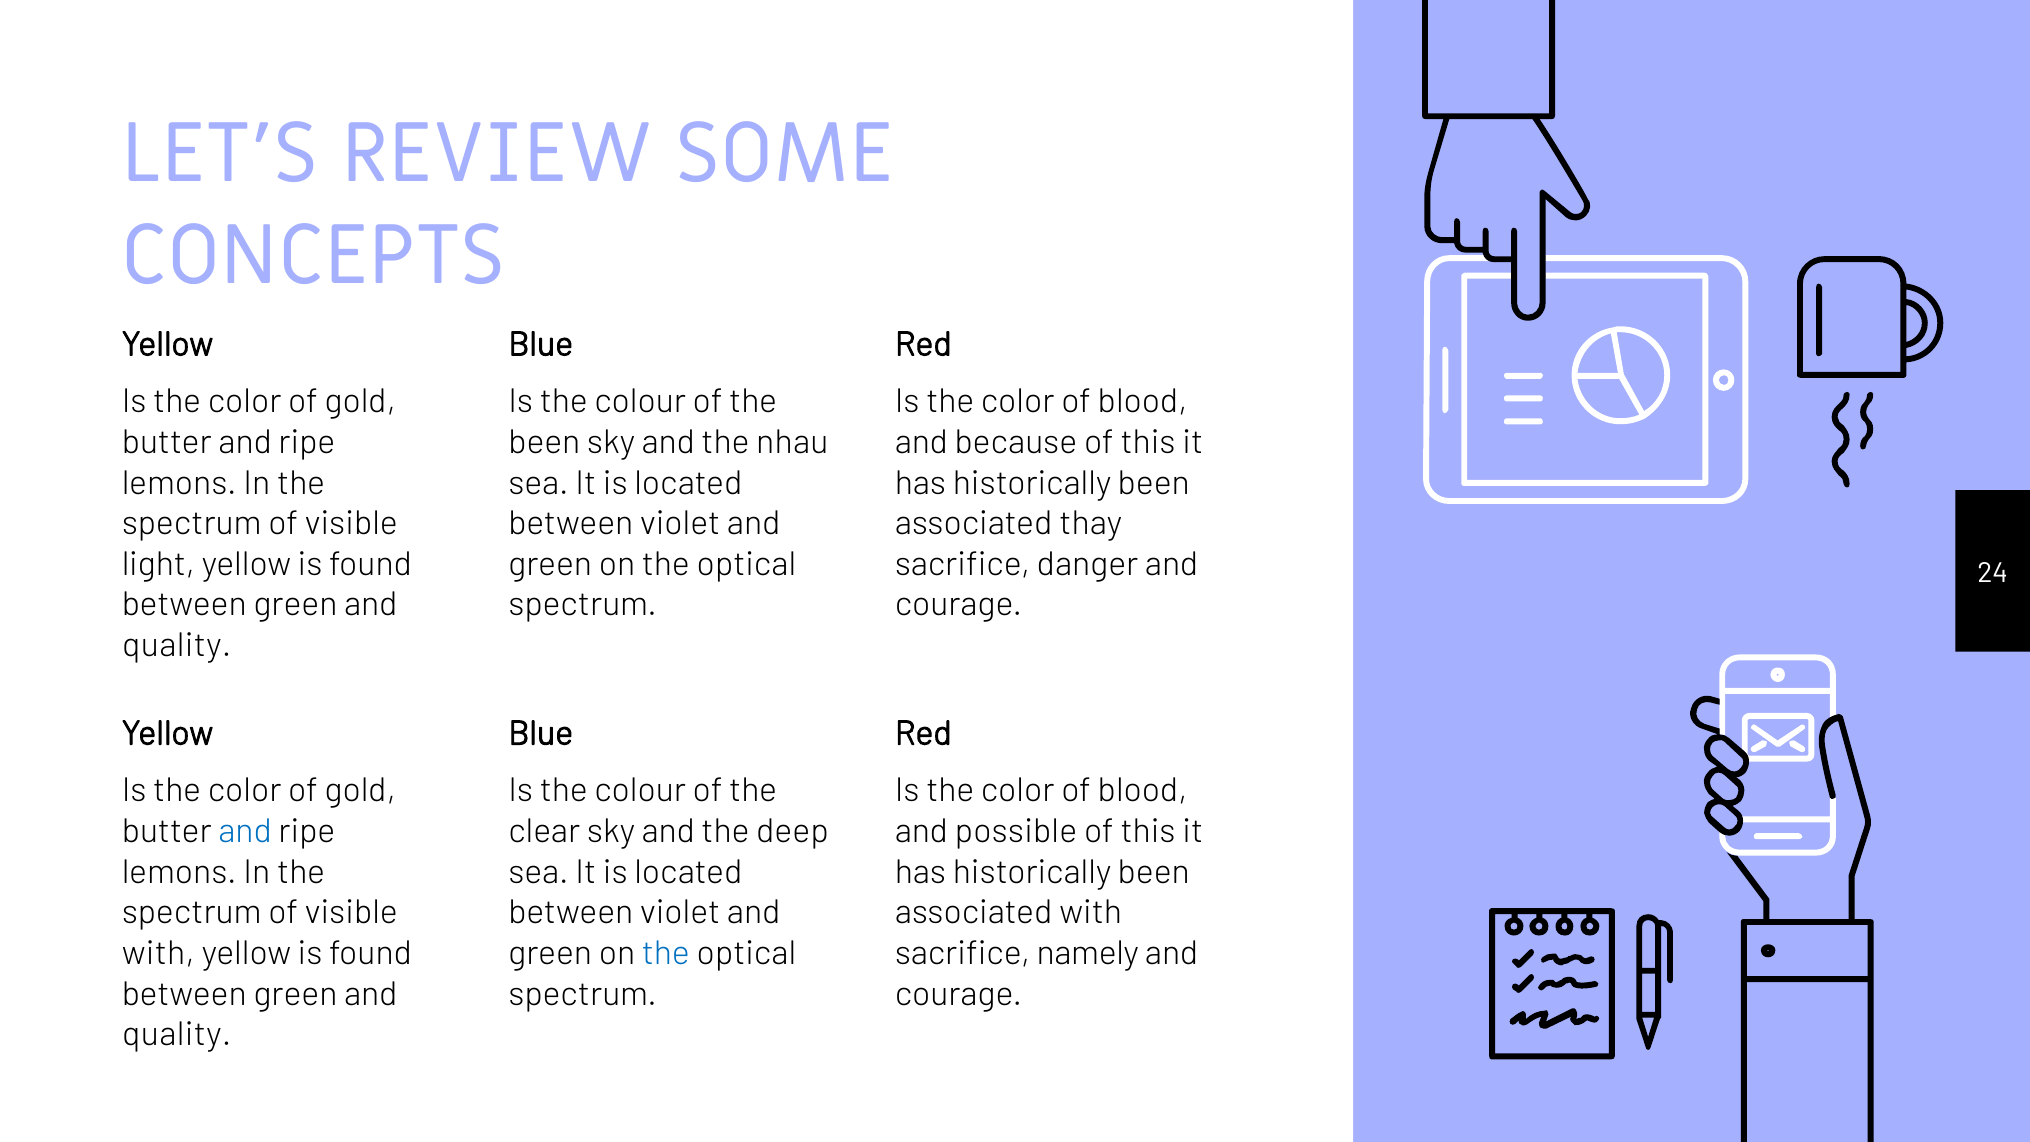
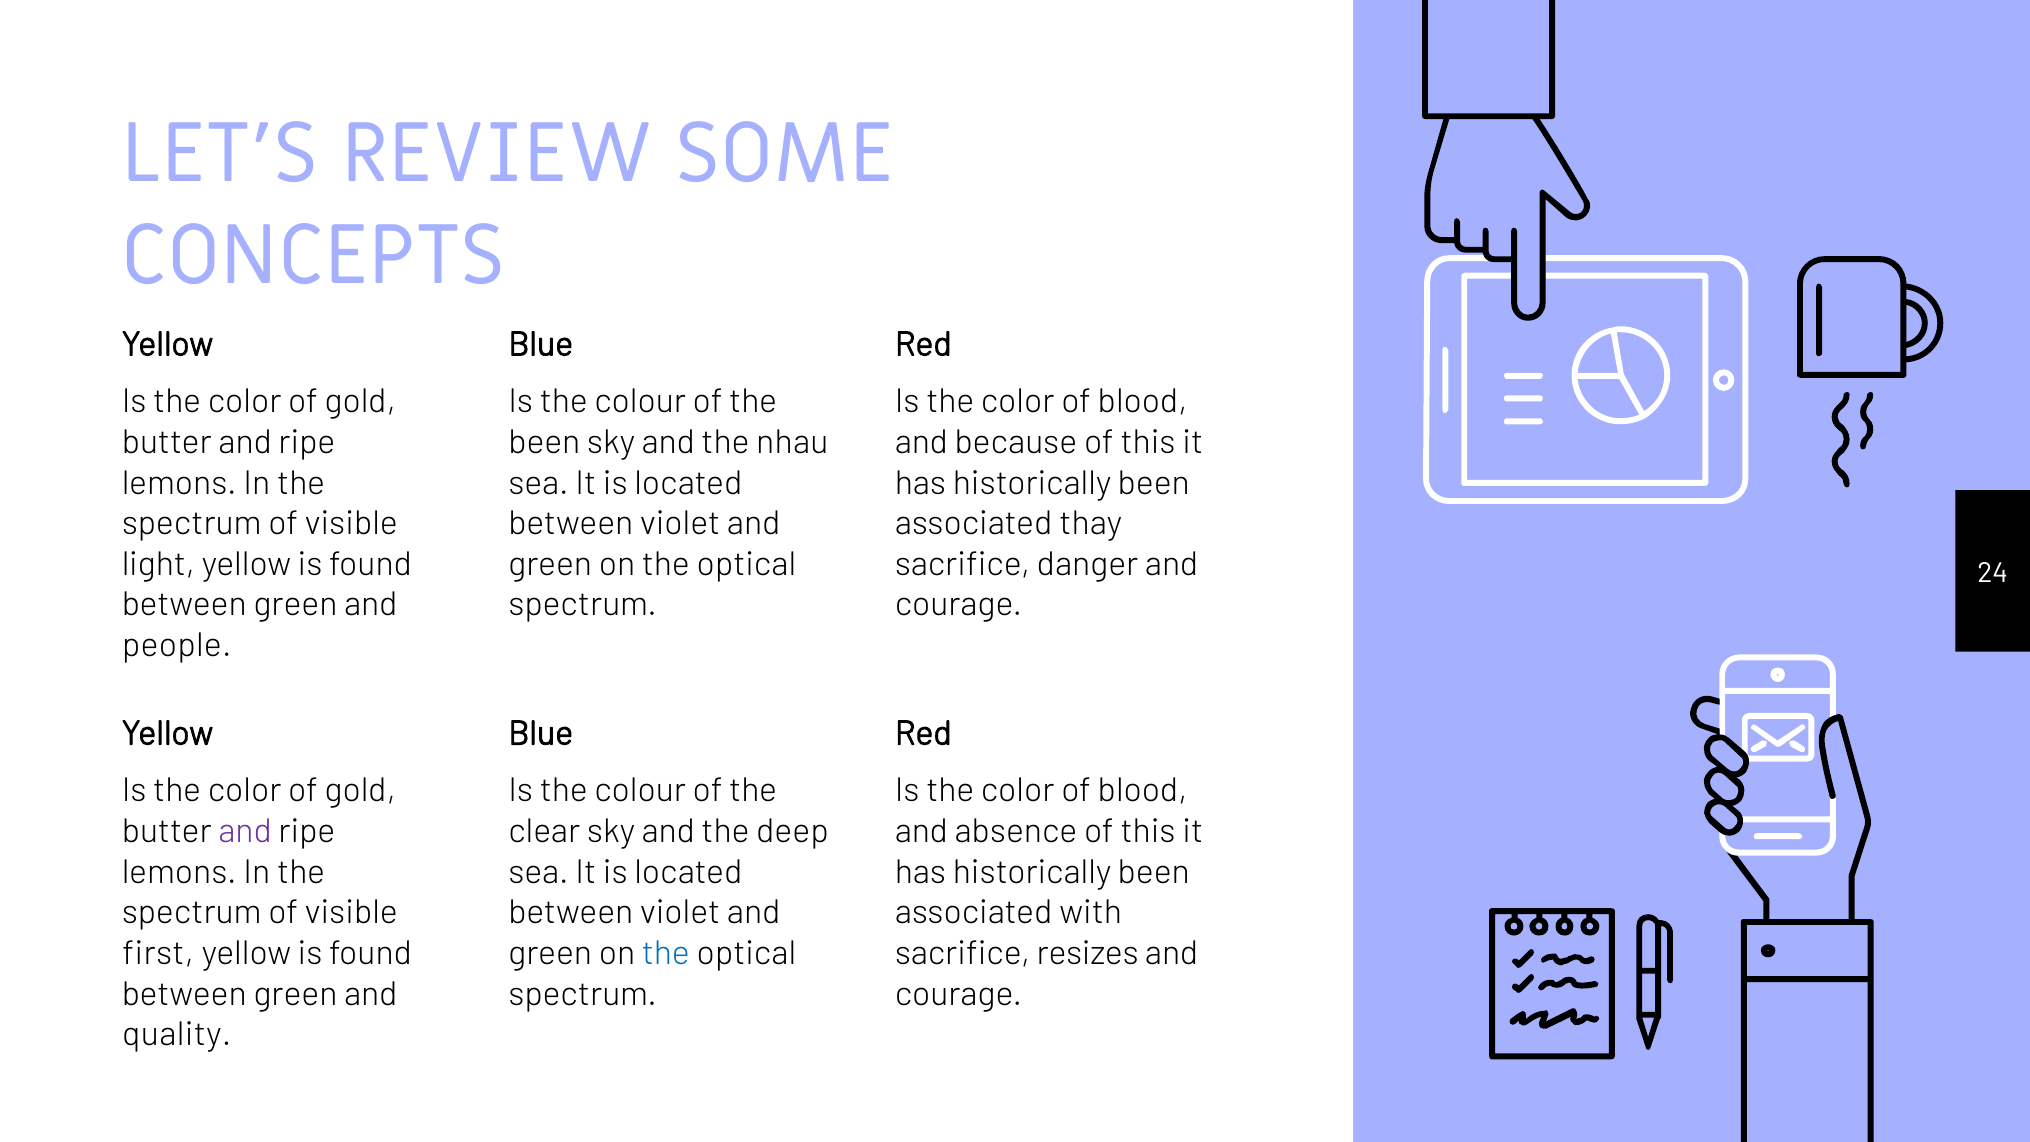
quality: quality -> people (177, 645)
and colour: blue -> purple (245, 831)
possible: possible -> absence (1016, 831)
with: with -> first (158, 953)
namely: namely -> resizes (1088, 953)
